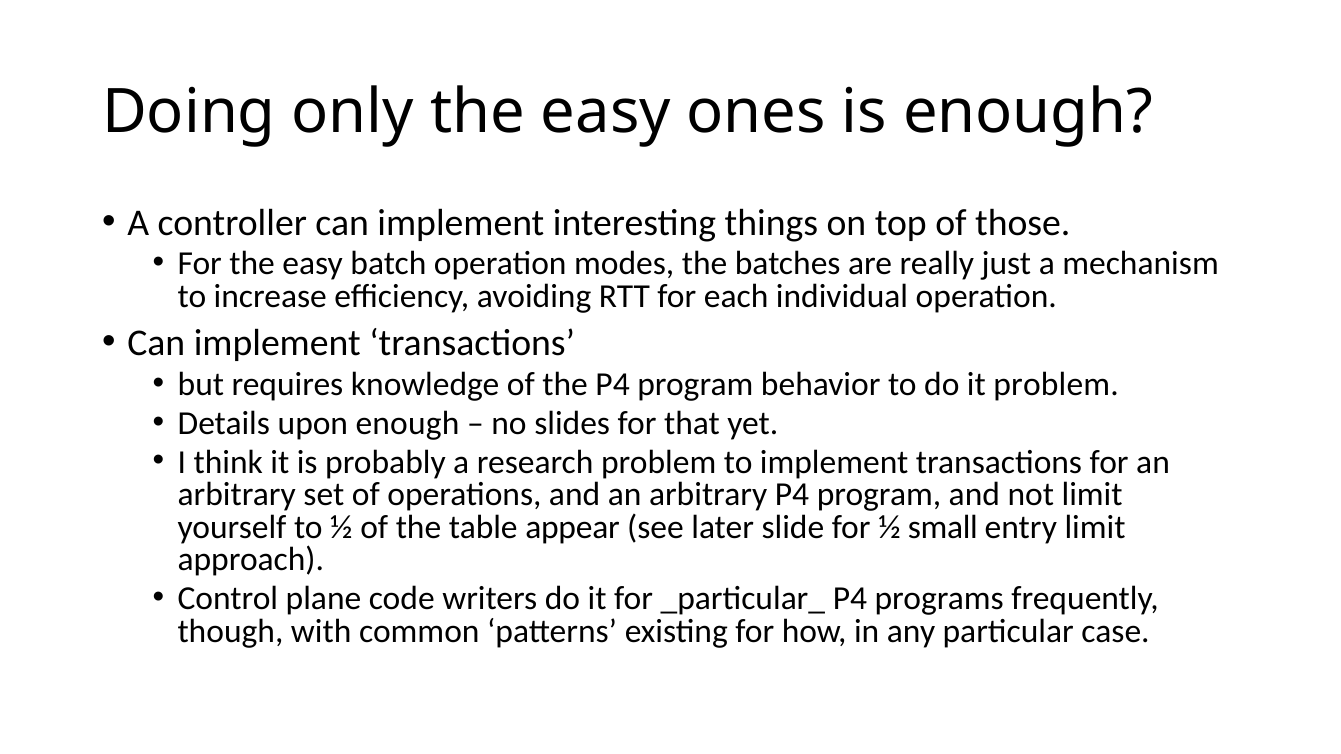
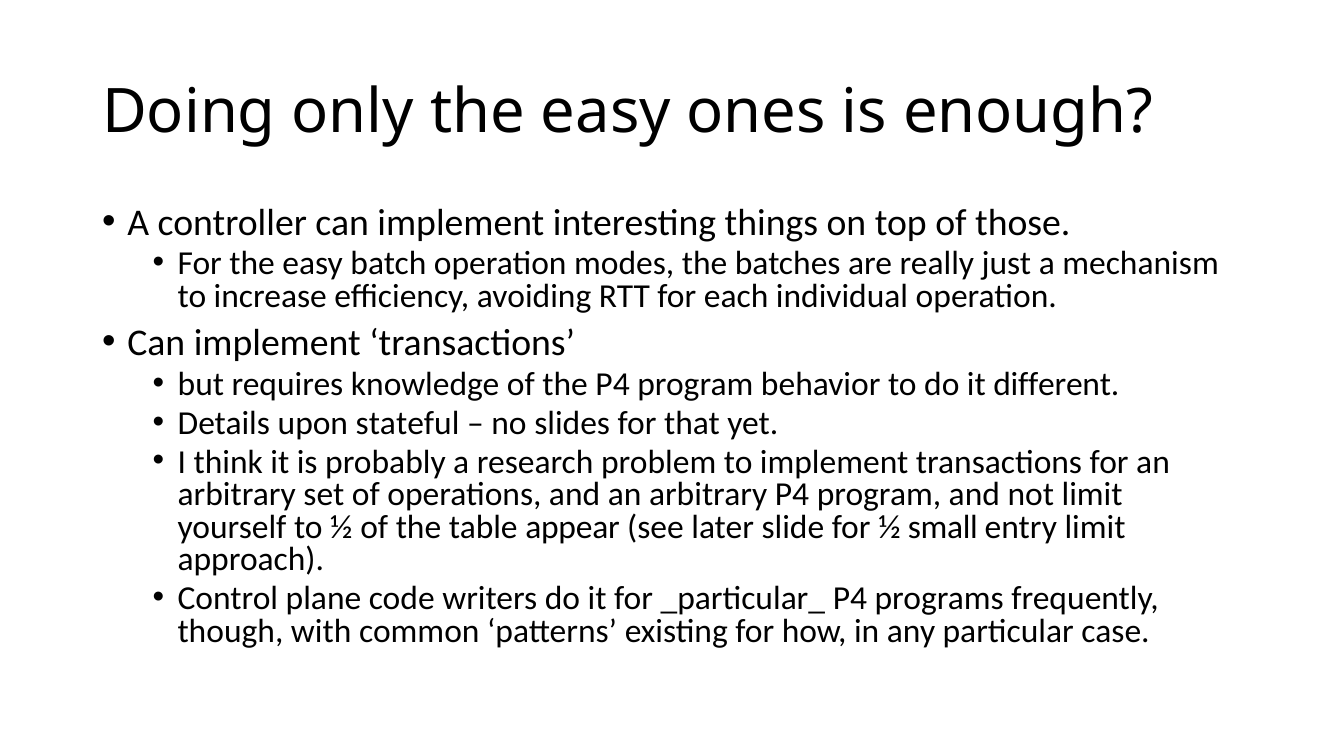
it problem: problem -> different (1056, 384)
upon enough: enough -> stateful (408, 423)
